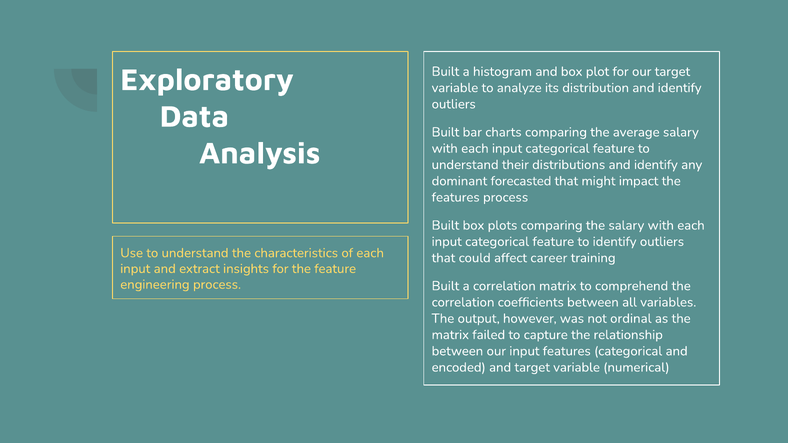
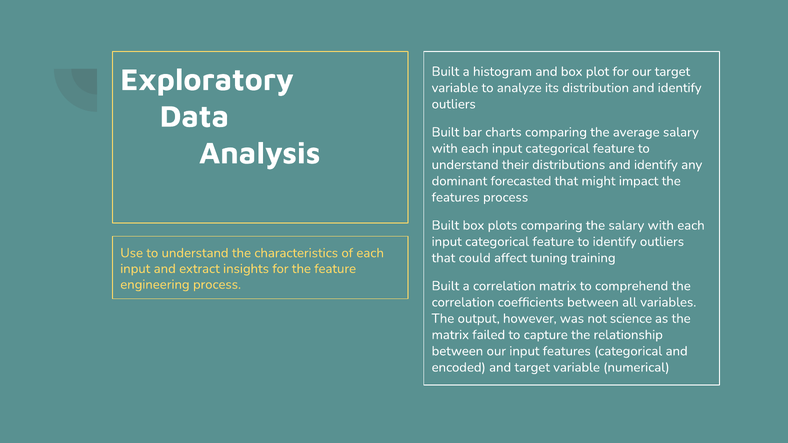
career: career -> tuning (549, 258)
ordinal: ordinal -> science (631, 319)
